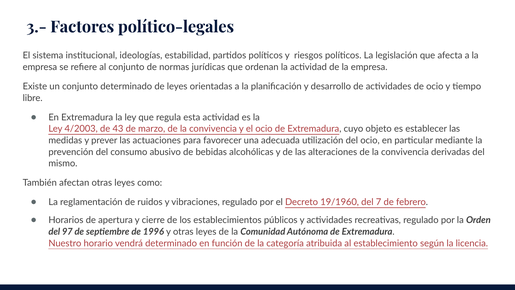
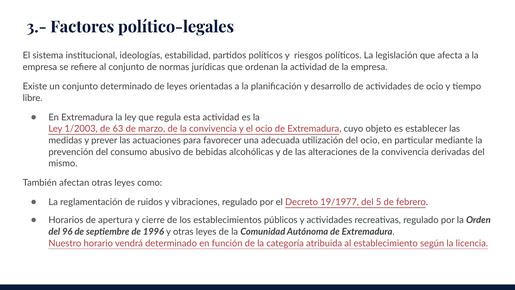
4/2003: 4/2003 -> 1/2003 (81, 129)
43: 43 -> 63 (118, 129)
19/1960: 19/1960 -> 19/1977 (340, 202)
7: 7 -> 5 (379, 202)
97: 97 -> 96 (67, 231)
